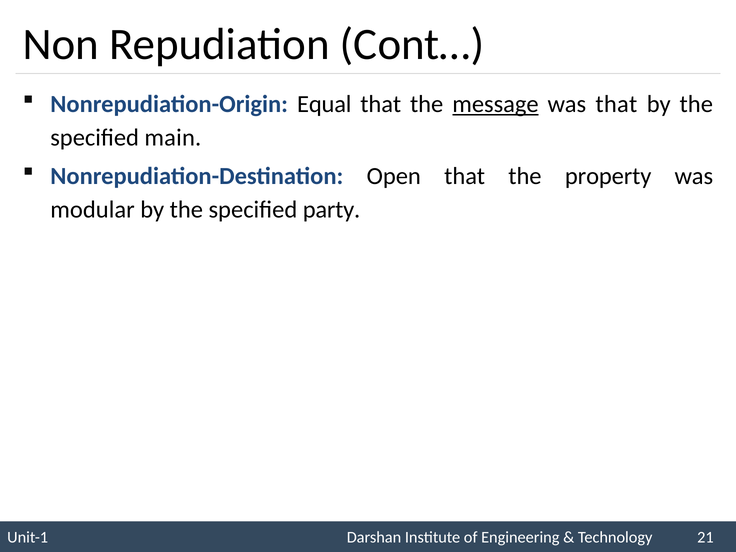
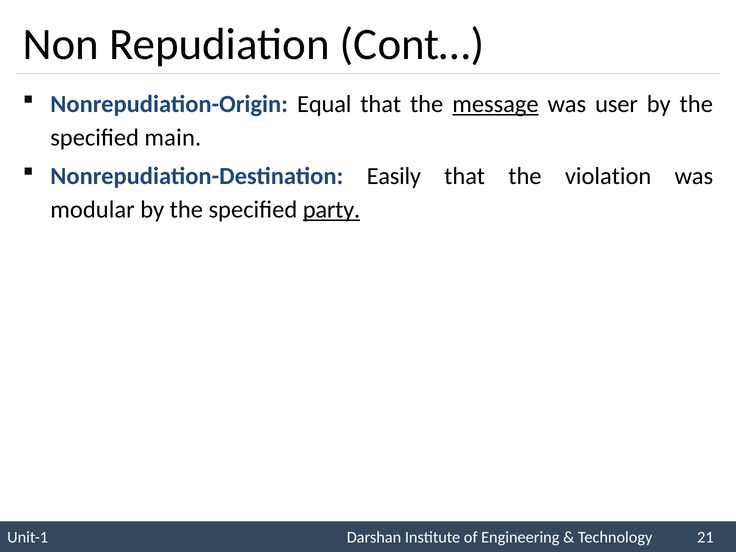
was that: that -> user (617, 104)
Open: Open -> Easily (394, 176)
property: property -> violation (608, 176)
party underline: none -> present (332, 210)
